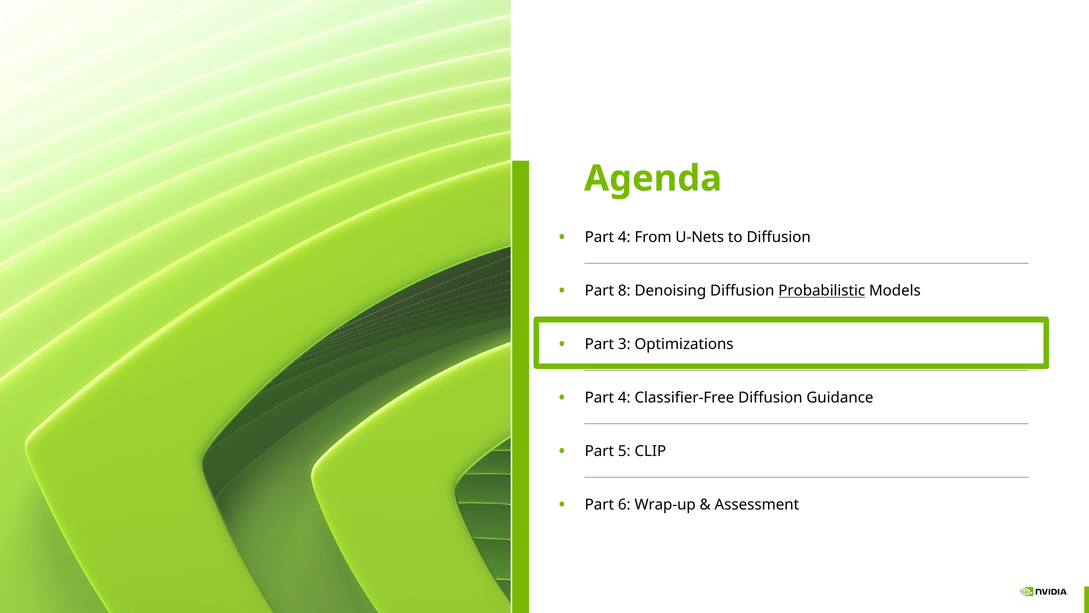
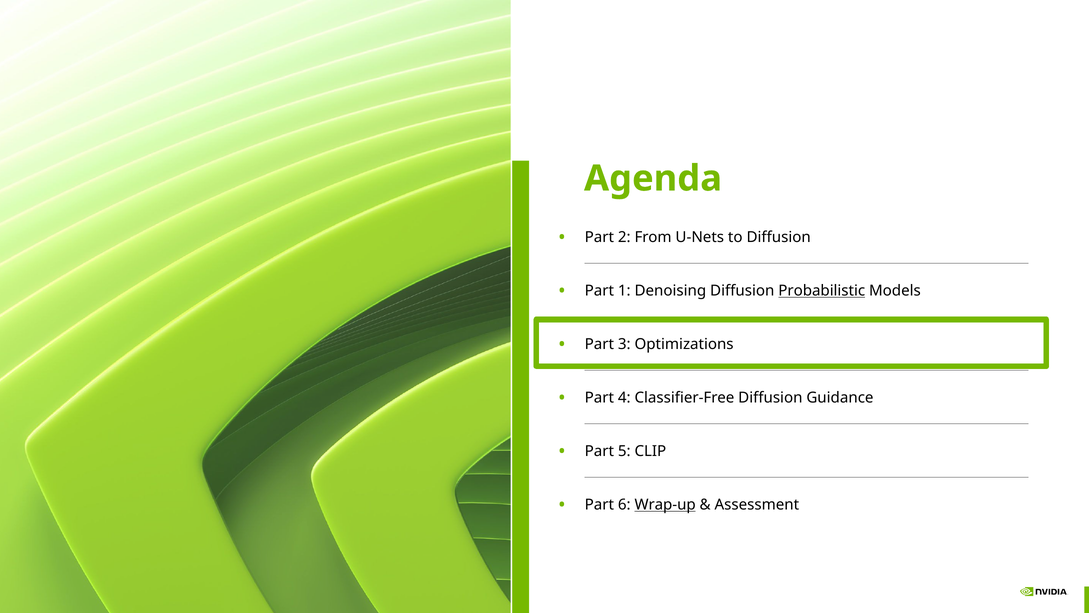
4: 4 -> 2 (624, 237)
8: 8 -> 1 (624, 291)
Wrap-up underline: none -> present (665, 504)
